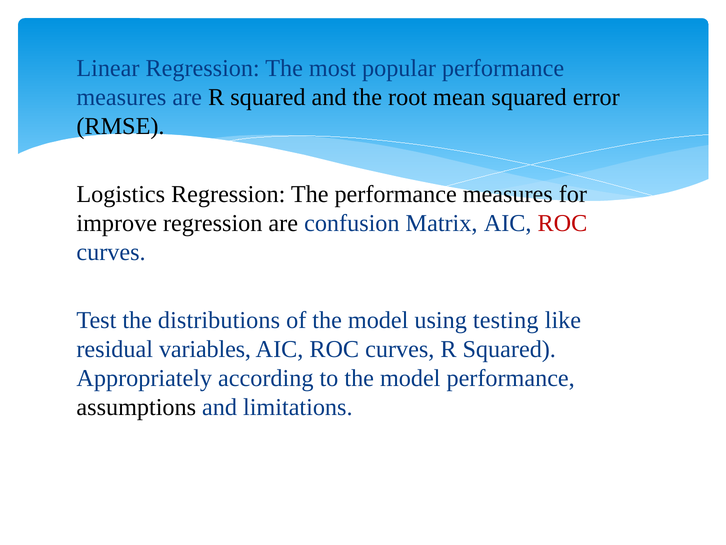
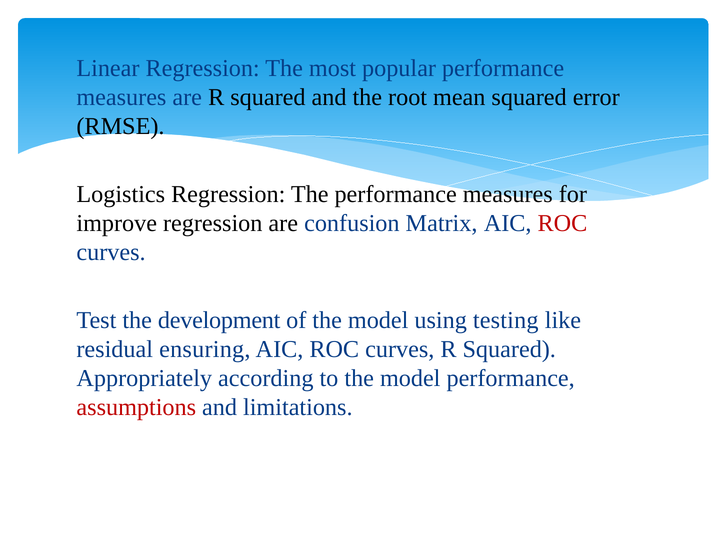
distributions: distributions -> development (219, 320)
variables: variables -> ensuring (205, 349)
assumptions colour: black -> red (136, 407)
